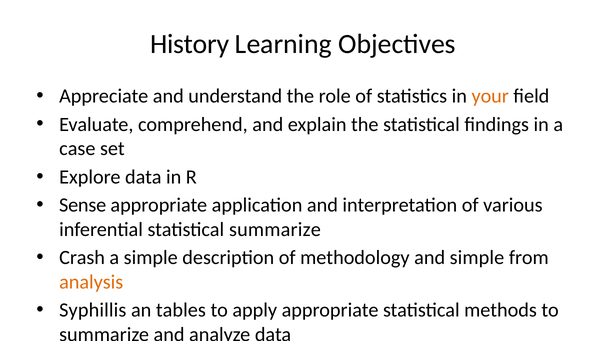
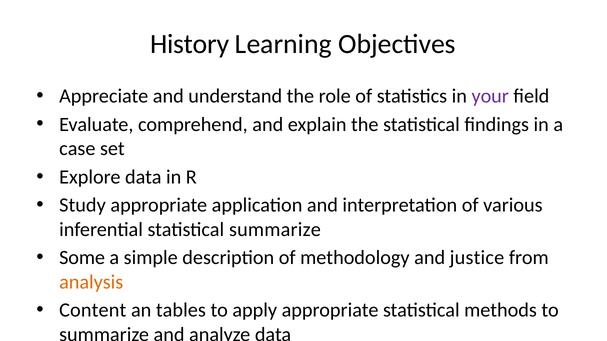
your colour: orange -> purple (490, 96)
Sense: Sense -> Study (83, 206)
Crash: Crash -> Some (82, 258)
and simple: simple -> justice (477, 258)
Syphillis: Syphillis -> Content (93, 311)
